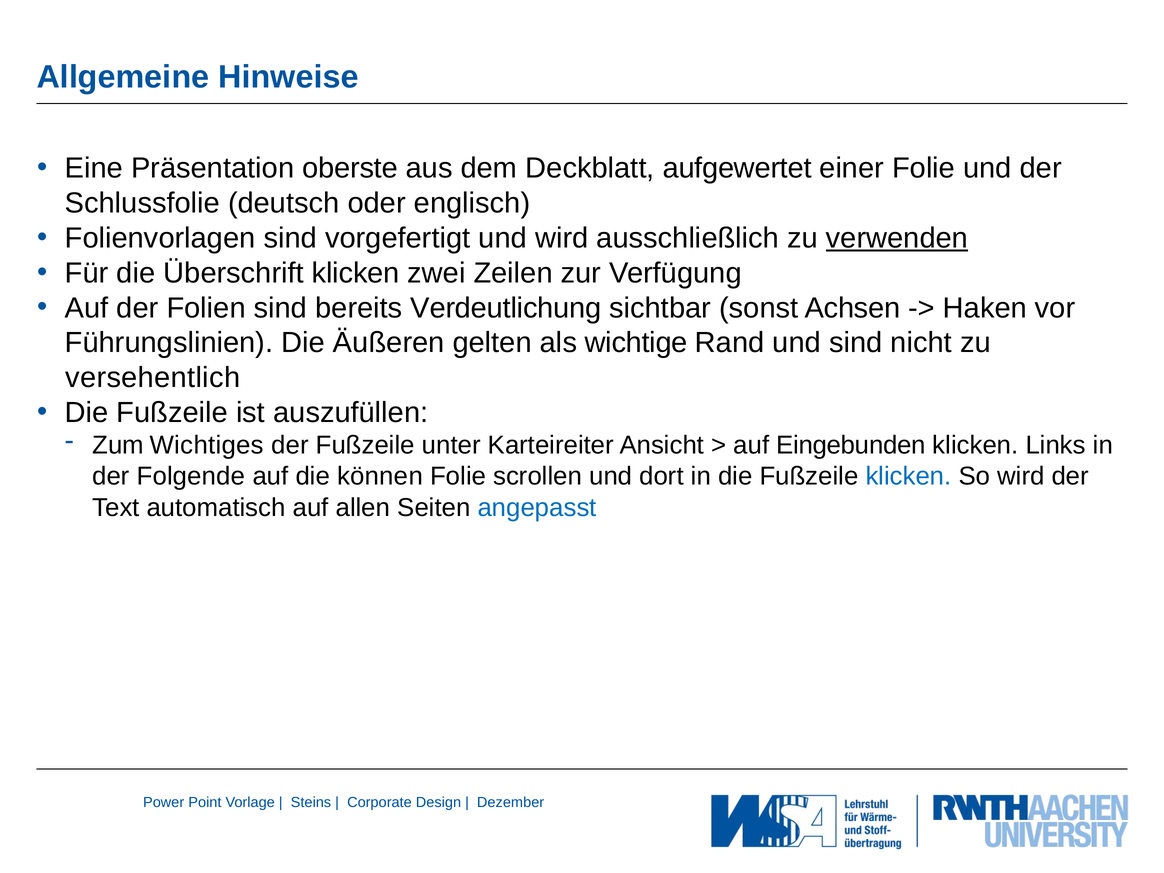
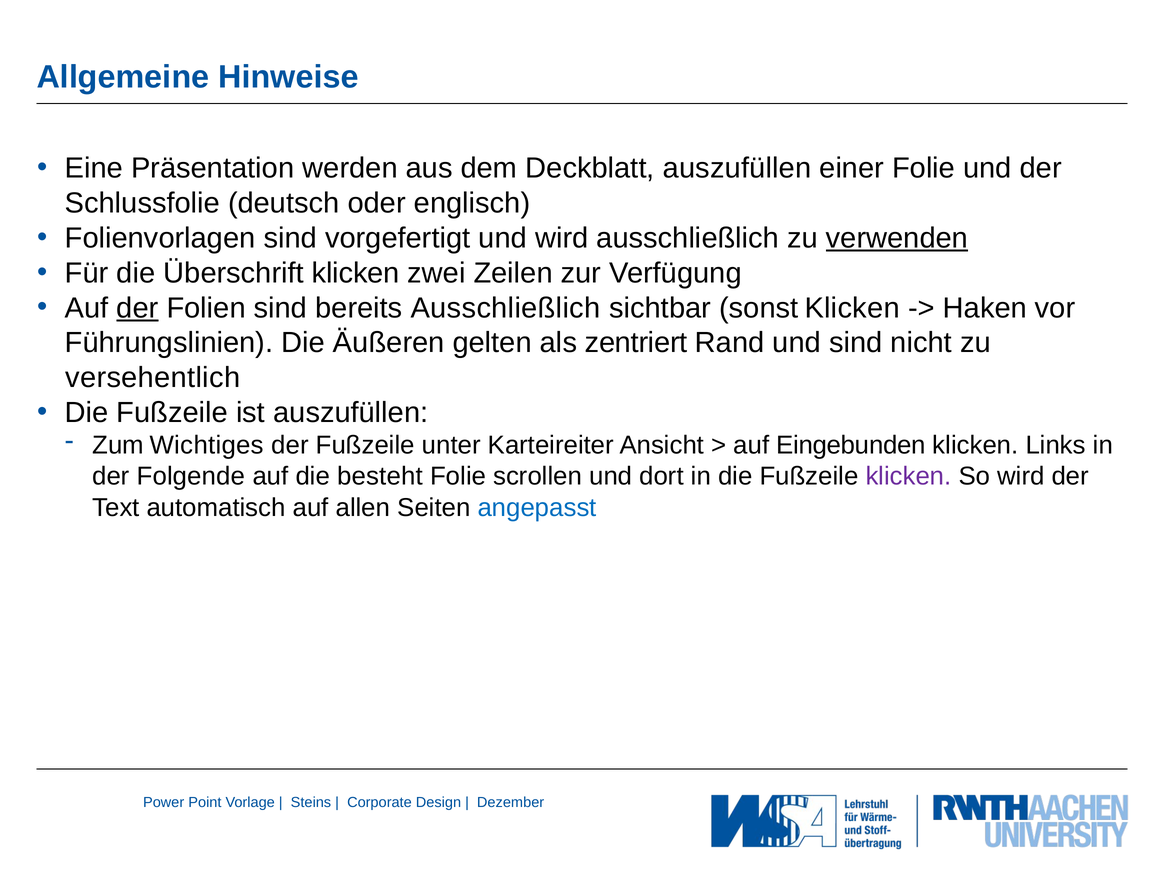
oberste: oberste -> werden (350, 168)
Deckblatt aufgewertet: aufgewertet -> auszufüllen (737, 168)
der underline: none -> present (137, 308)
bereits Verdeutlichung: Verdeutlichung -> Ausschließlich (506, 308)
sonst Achsen: Achsen -> Klicken (852, 308)
wichtige: wichtige -> zentriert (636, 343)
können: können -> besteht (380, 476)
klicken colour: blue -> purple (909, 476)
